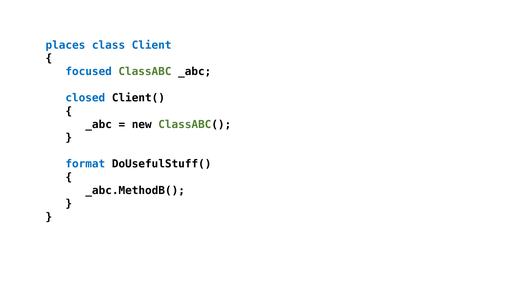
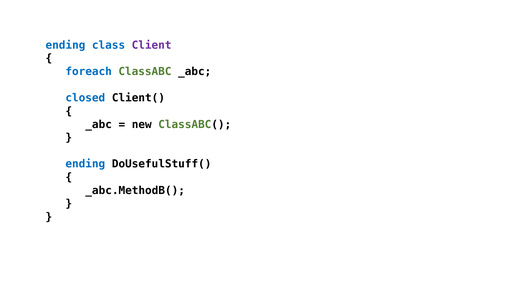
places: places -> ending (65, 45)
Client colour: blue -> purple (152, 45)
focused: focused -> foreach (89, 72)
format: format -> ending (85, 164)
